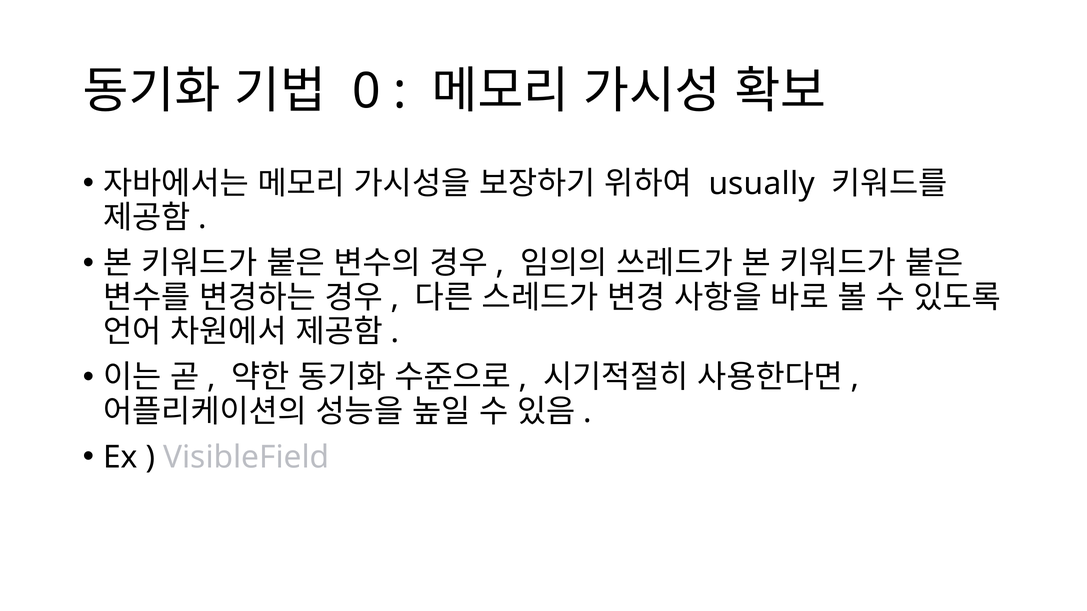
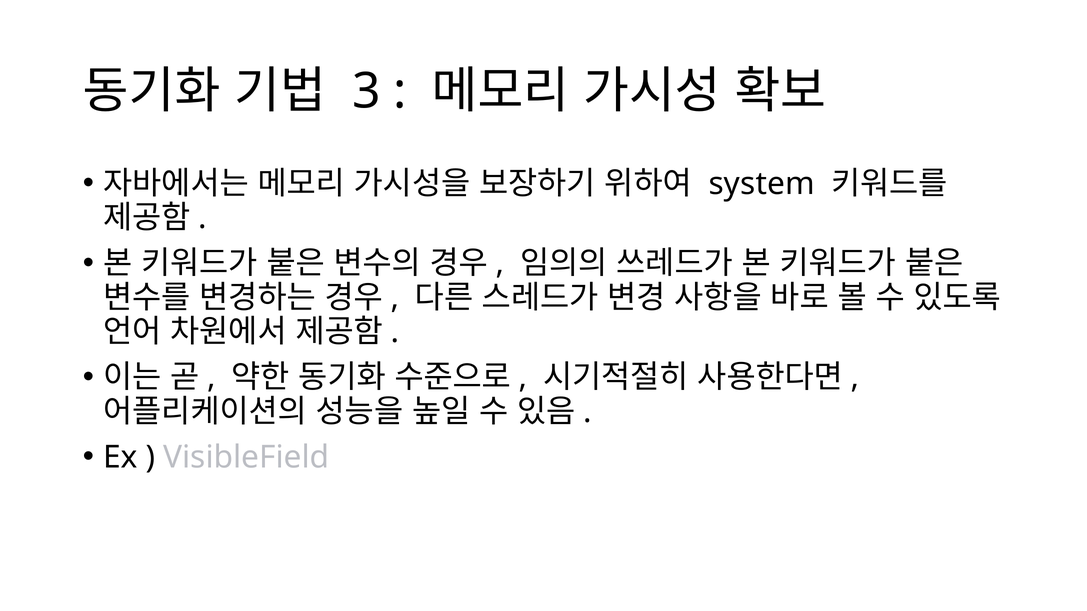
0: 0 -> 3 (366, 91)
usually: usually -> system (762, 184)
